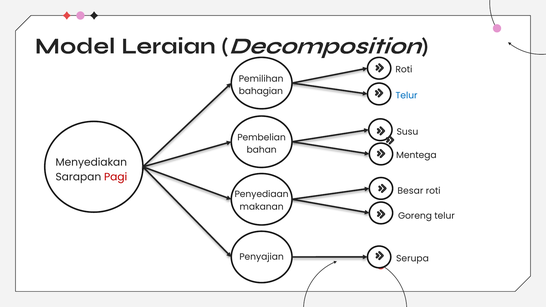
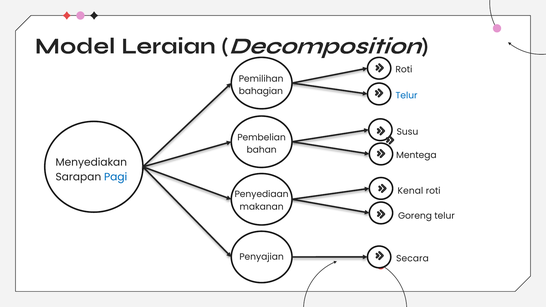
Pagi colour: red -> blue (116, 177)
Besar: Besar -> Kenal (410, 191)
Serupa: Serupa -> Secara (412, 259)
